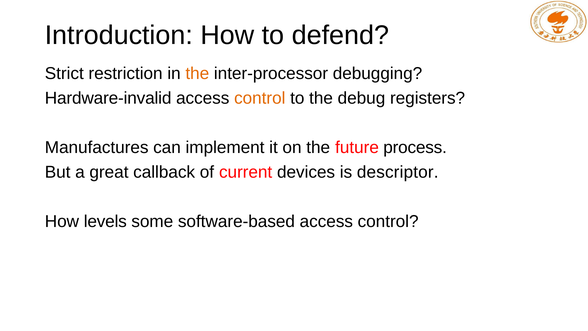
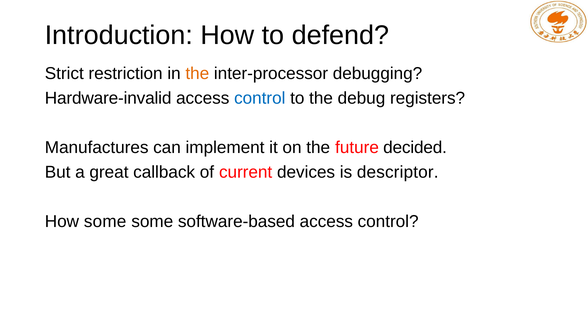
control colour: orange -> blue (260, 98)
process: process -> decided (415, 147)
How levels: levels -> some (105, 221)
